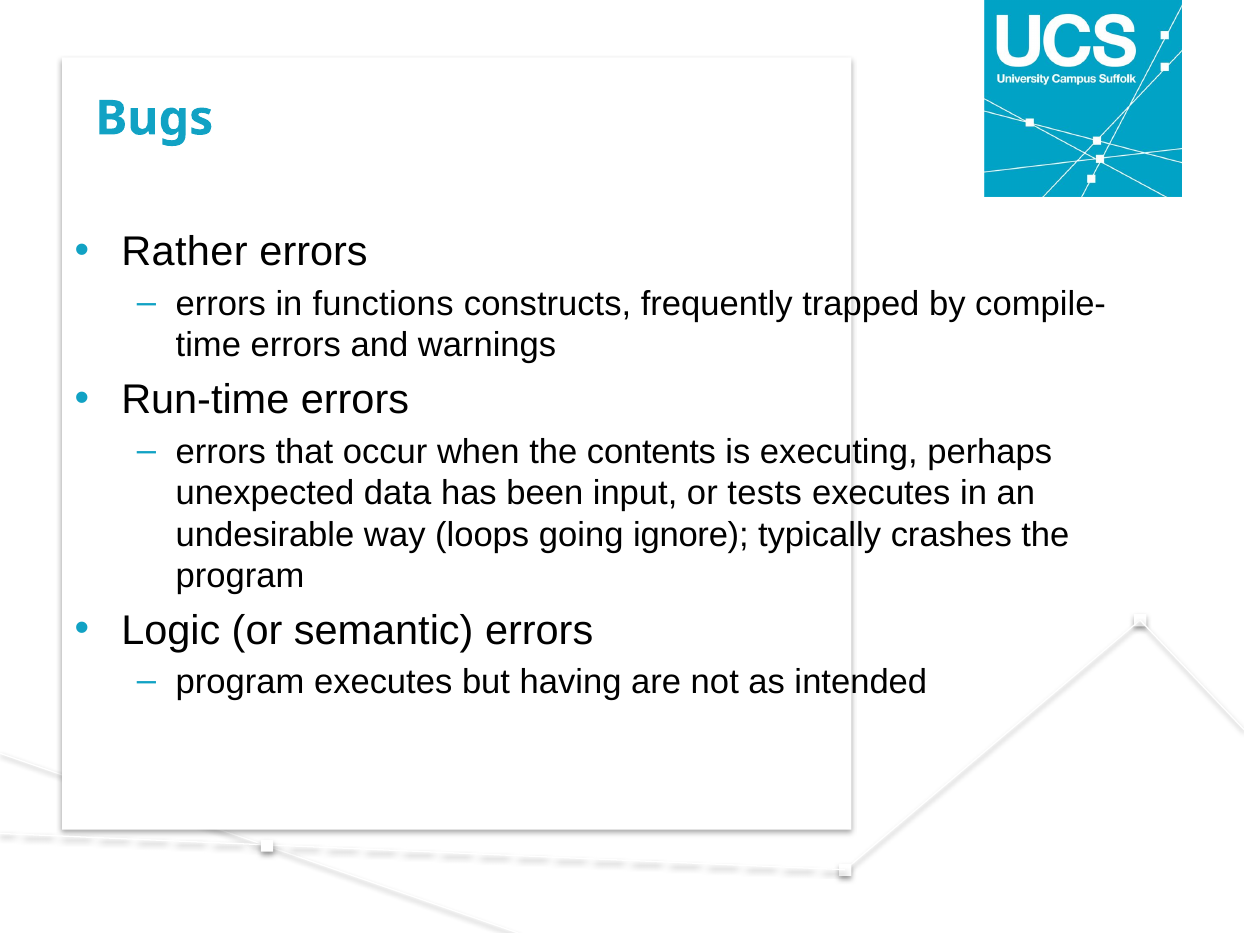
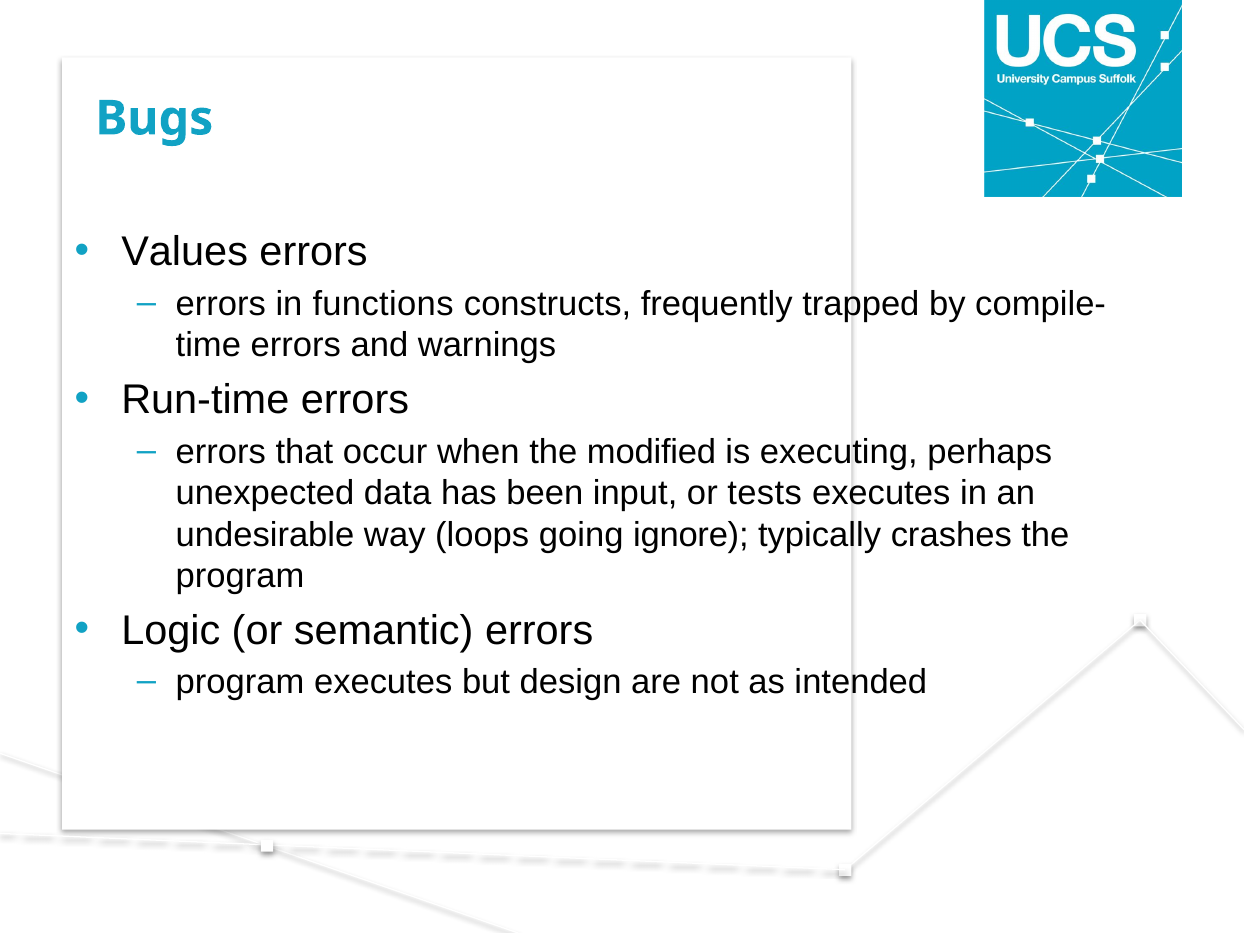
Rather: Rather -> Values (185, 252)
contents: contents -> modified (652, 452)
having: having -> design (571, 683)
